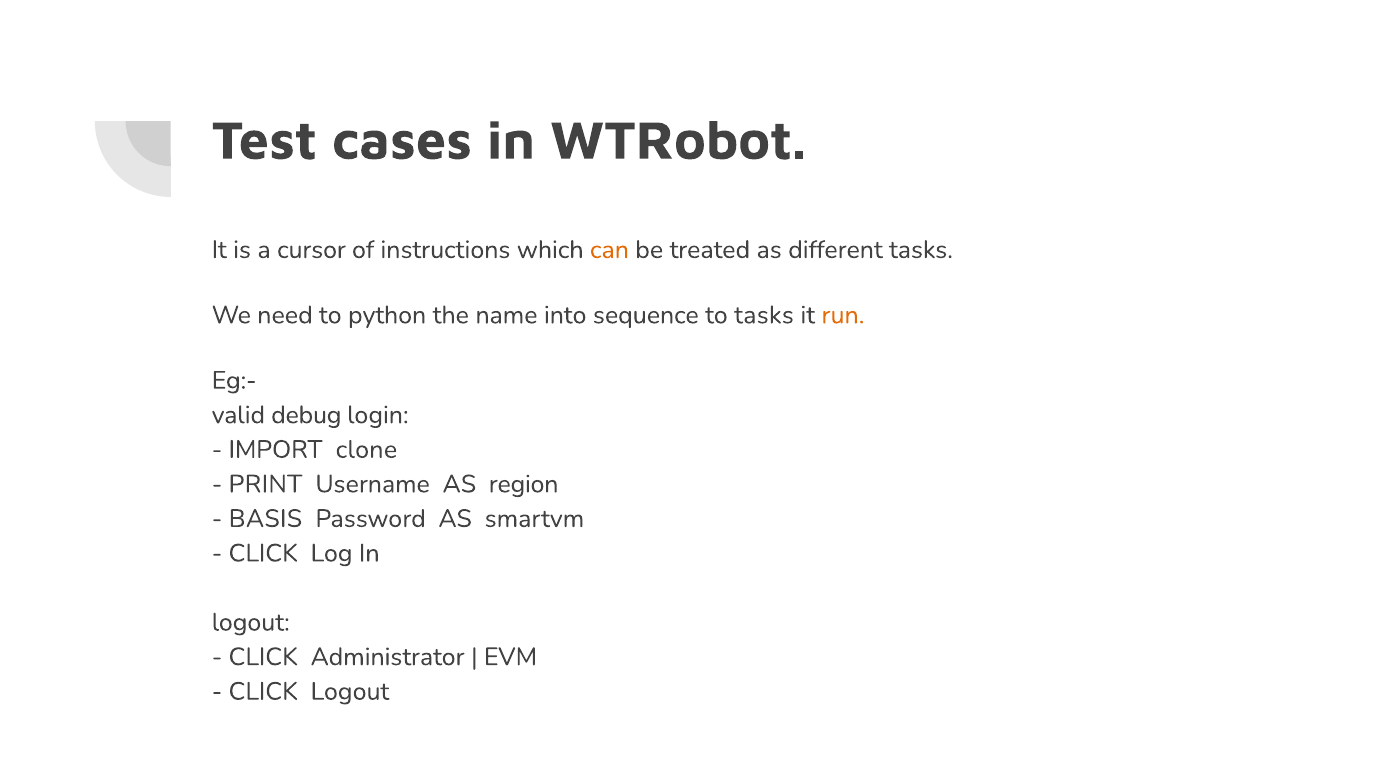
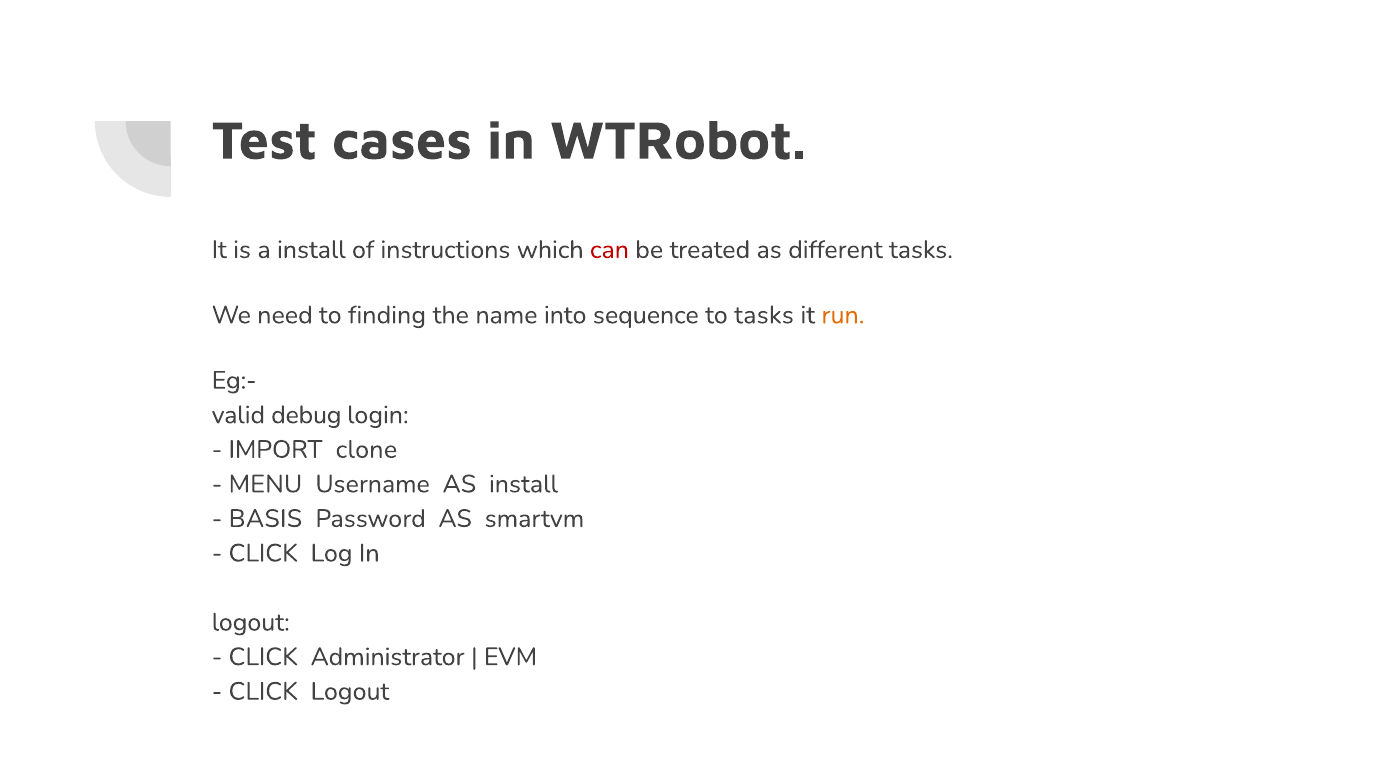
a cursor: cursor -> install (311, 250)
can colour: orange -> red (609, 250)
python: python -> finding (387, 315)
PRINT: PRINT -> MENU (265, 484)
AS region: region -> install (523, 484)
